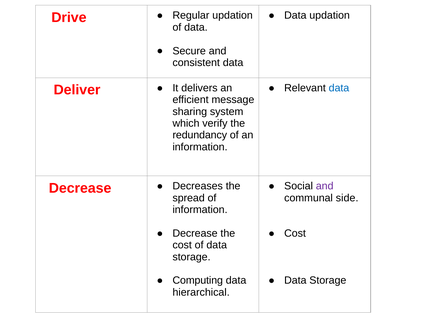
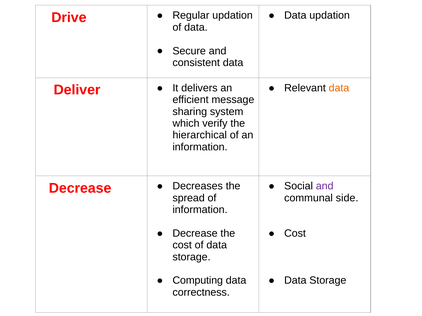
data colour: blue -> orange (339, 88)
redundancy: redundancy -> hierarchical (200, 135)
hierarchical: hierarchical -> correctness (201, 293)
